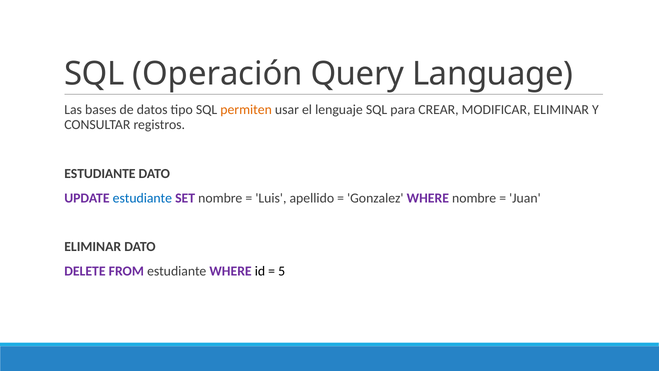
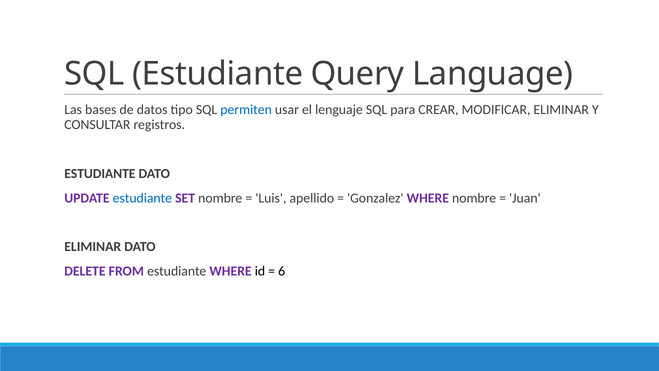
SQL Operación: Operación -> Estudiante (218, 74)
permiten colour: orange -> blue (246, 110)
5: 5 -> 6 (282, 271)
